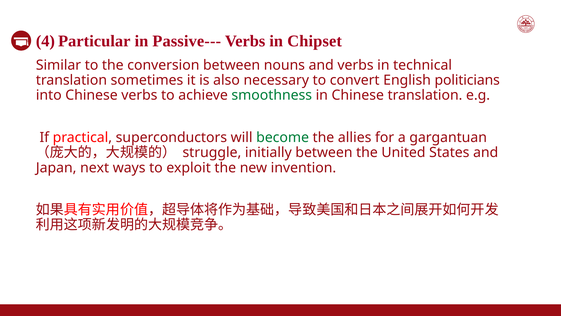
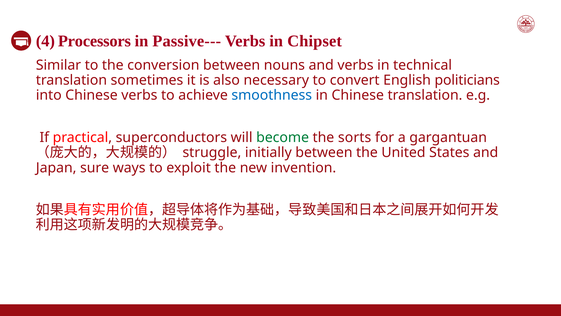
Particular: Particular -> Processors (94, 41)
smoothness colour: green -> blue (272, 95)
allies: allies -> sorts (355, 137)
next: next -> sure (95, 167)
